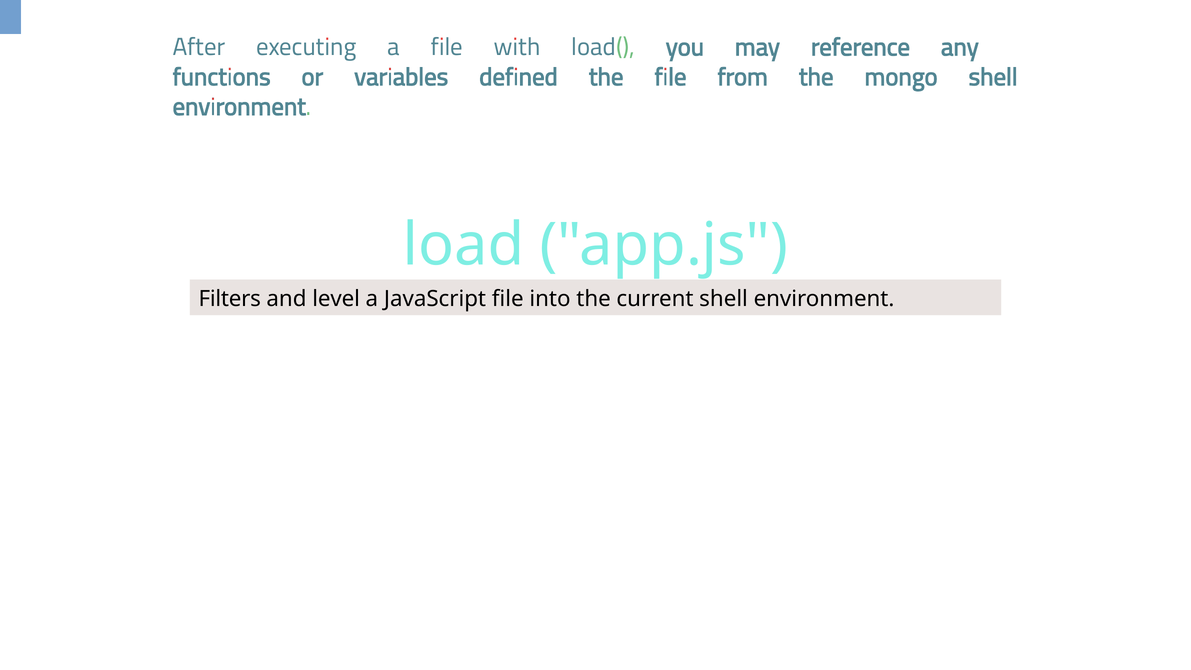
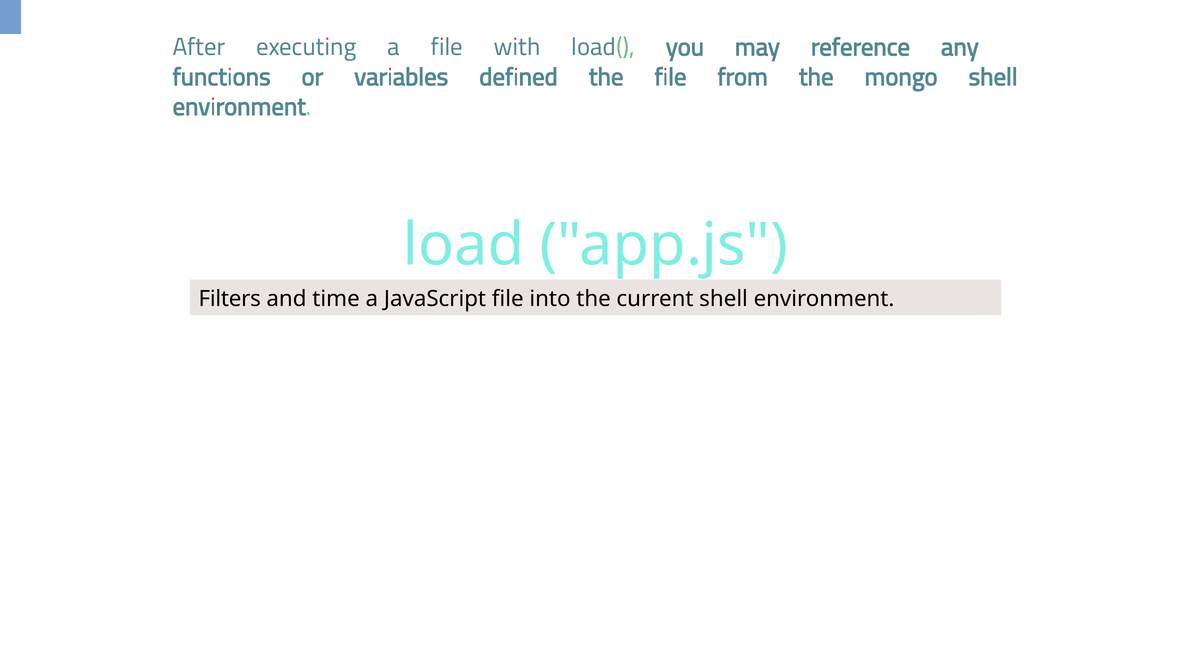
level: level -> time (336, 299)
